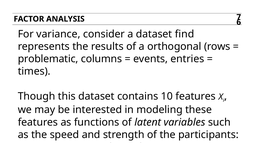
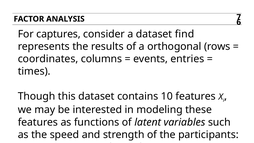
variance: variance -> captures (58, 34)
problematic: problematic -> coordinates (48, 59)
